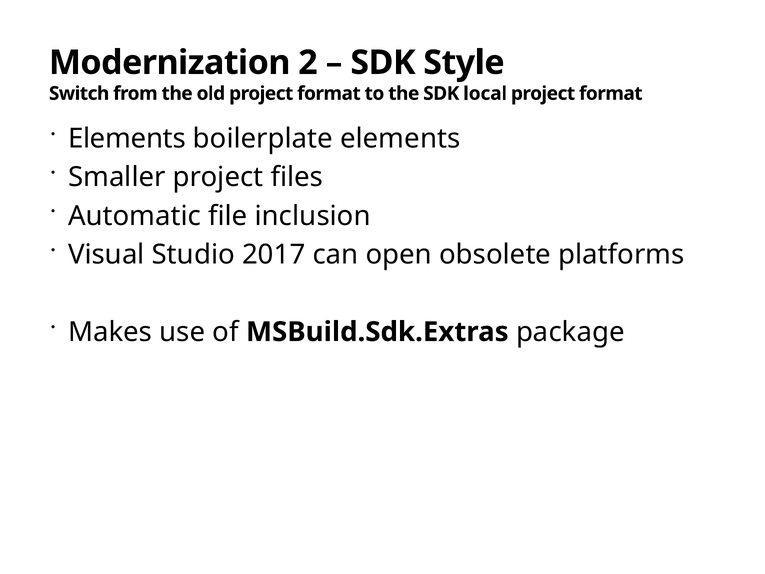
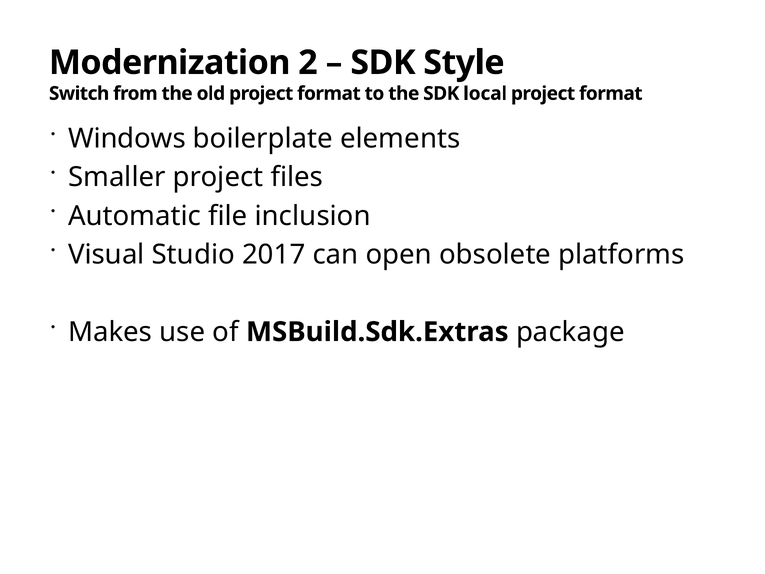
Elements: Elements -> Windows (127, 139)
